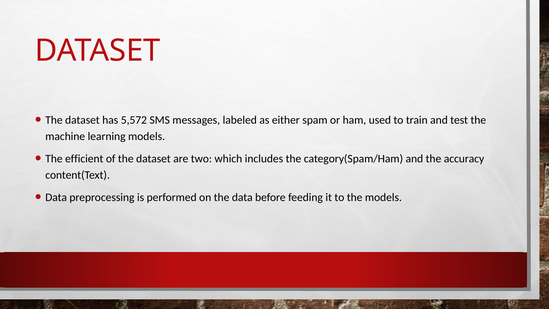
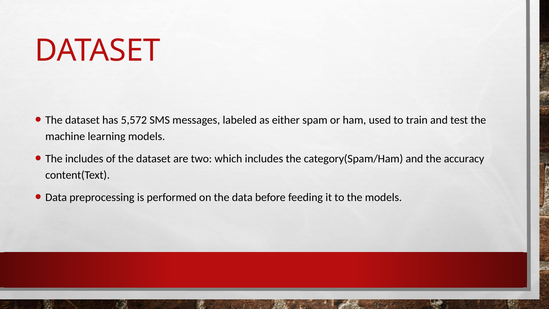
The efficient: efficient -> includes (84, 159)
